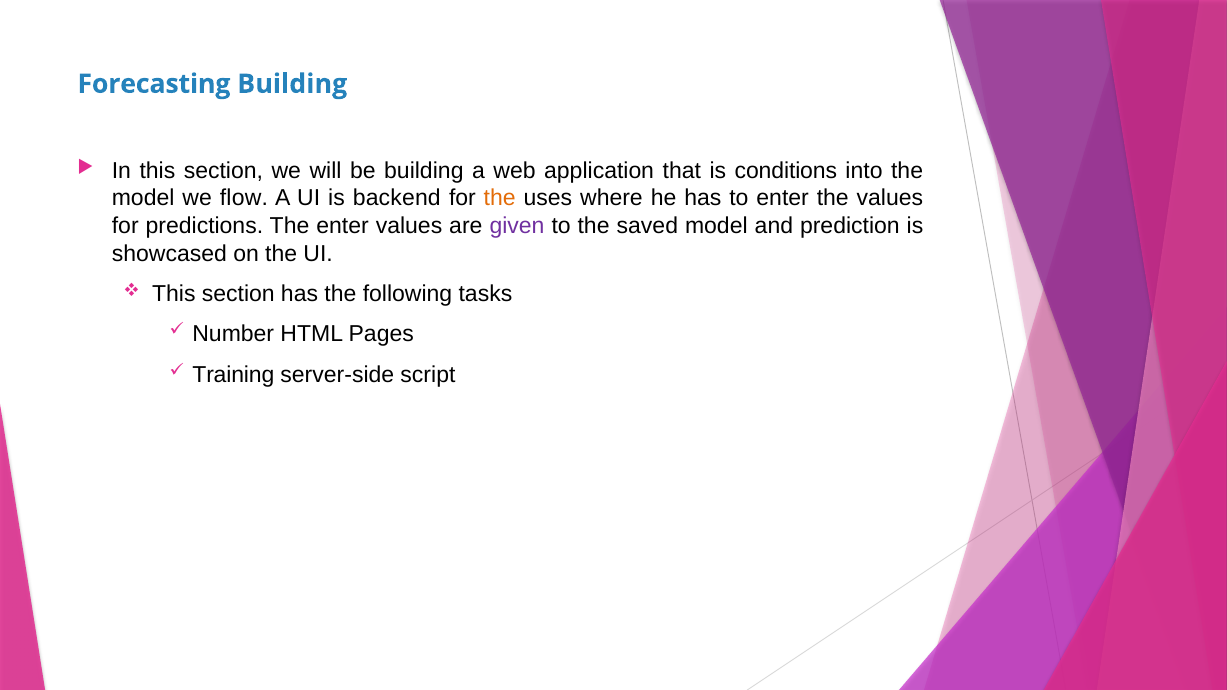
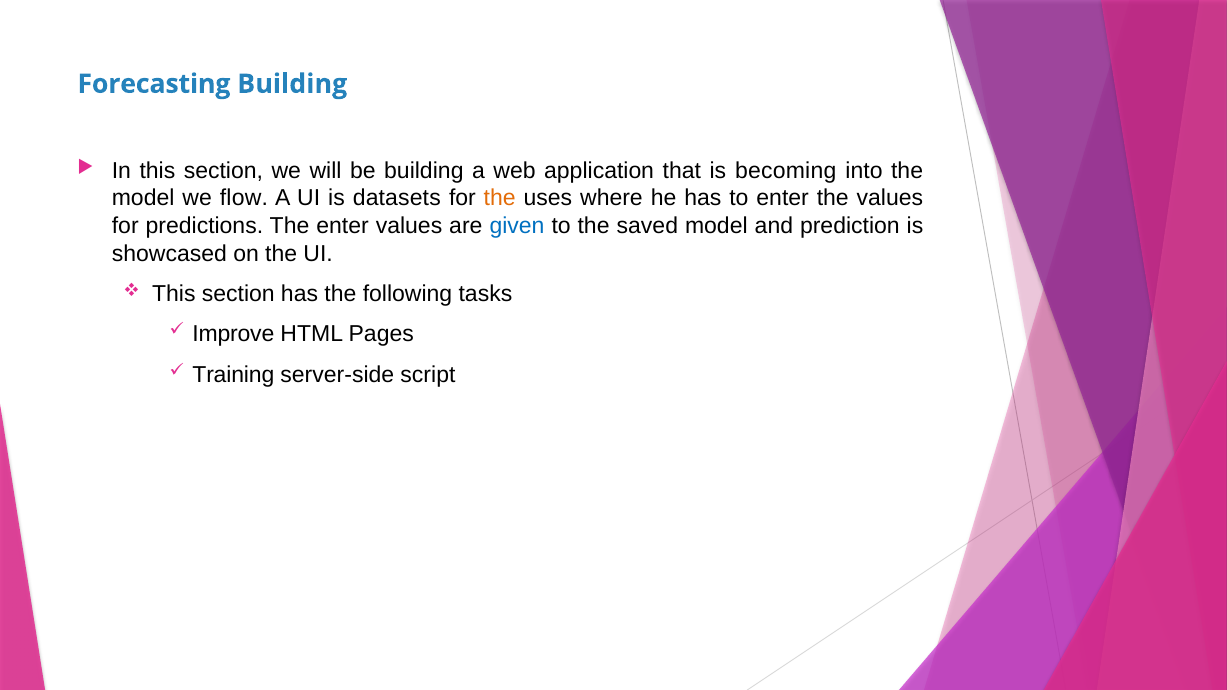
conditions: conditions -> becoming (786, 171)
backend: backend -> datasets (397, 198)
given colour: purple -> blue (517, 226)
Number: Number -> Improve (233, 334)
